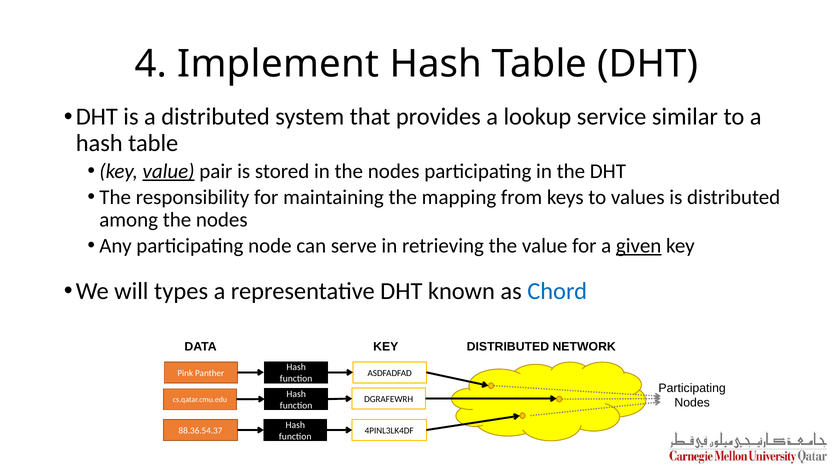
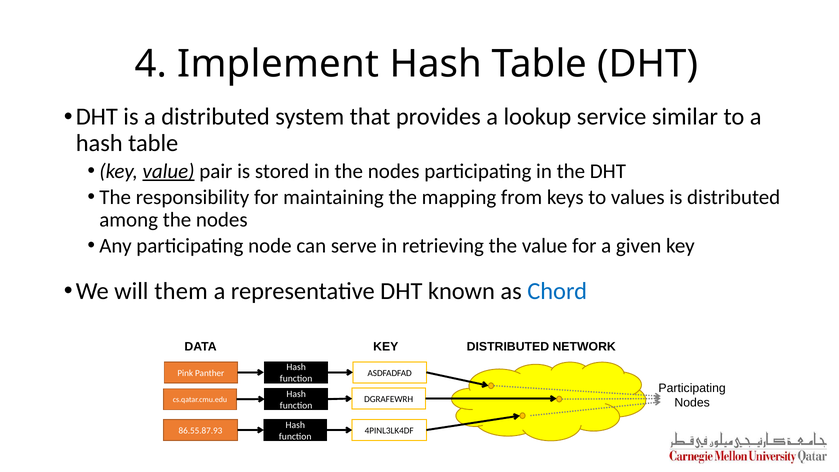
given underline: present -> none (639, 246)
types: types -> them (181, 291)
88.36.54.37: 88.36.54.37 -> 86.55.87.93 (200, 431)
